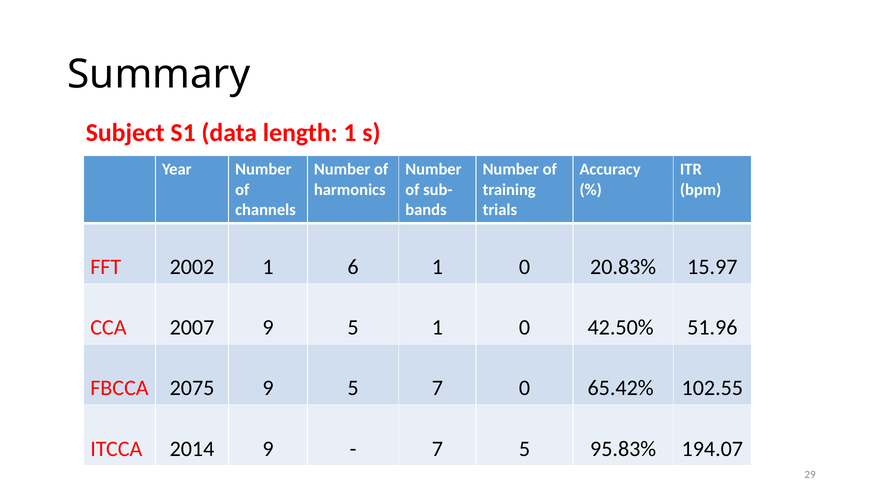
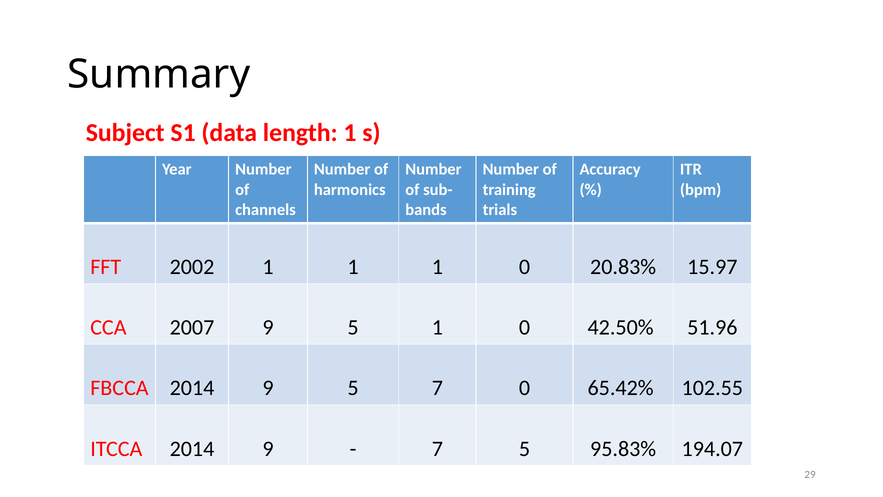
2002 1 6: 6 -> 1 (353, 267)
FBCCA 2075: 2075 -> 2014 (192, 388)
